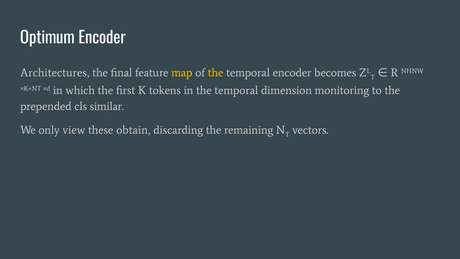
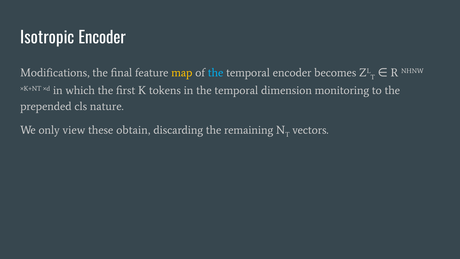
Optimum: Optimum -> Isotropic (47, 38)
Architectures: Architectures -> Modifications (55, 73)
the colour: yellow -> light blue (216, 73)
similar: similar -> nature (107, 106)
